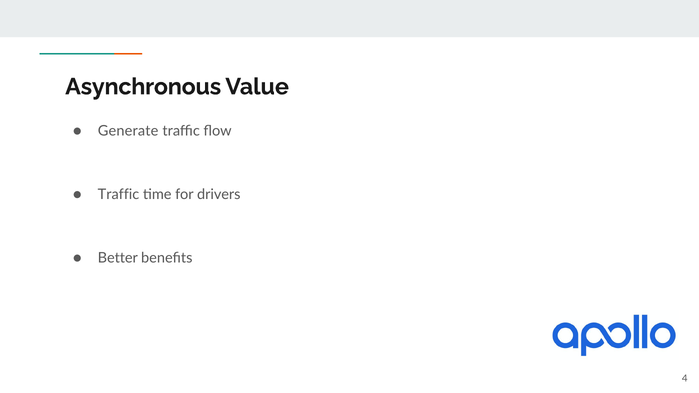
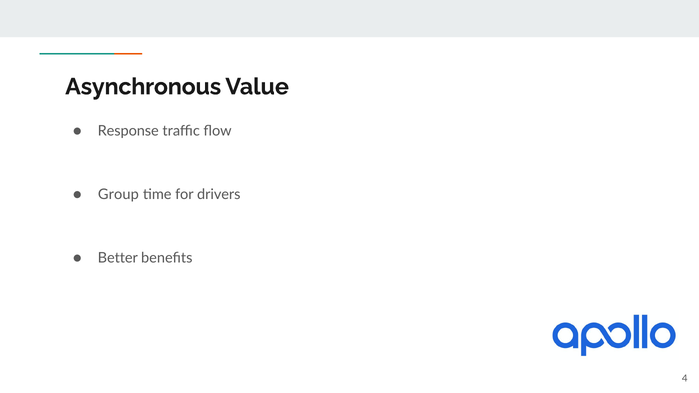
Generate: Generate -> Response (128, 131)
Traffic: Traffic -> Group (118, 195)
